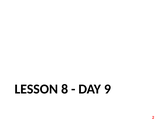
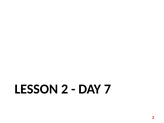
LESSON 8: 8 -> 2 (65, 89)
9: 9 -> 7 (108, 89)
